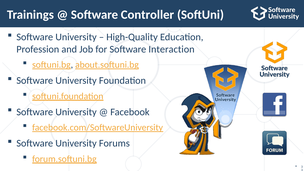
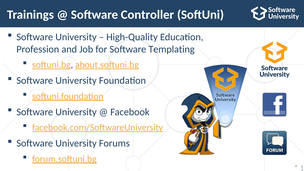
Interaction: Interaction -> Templating (172, 49)
